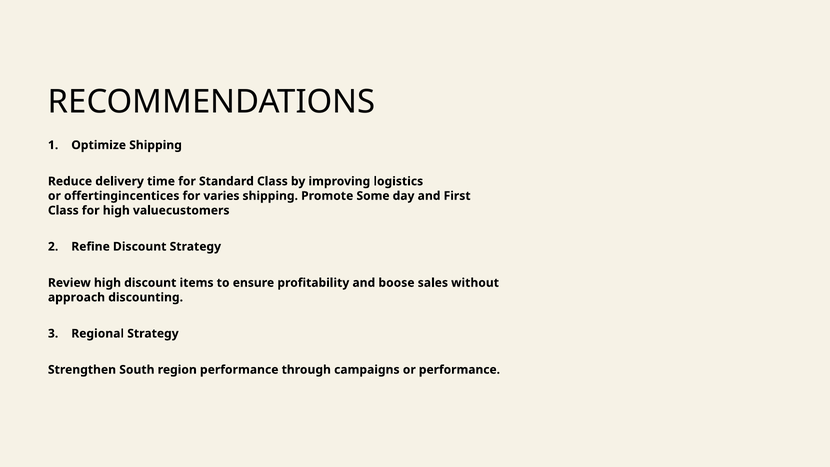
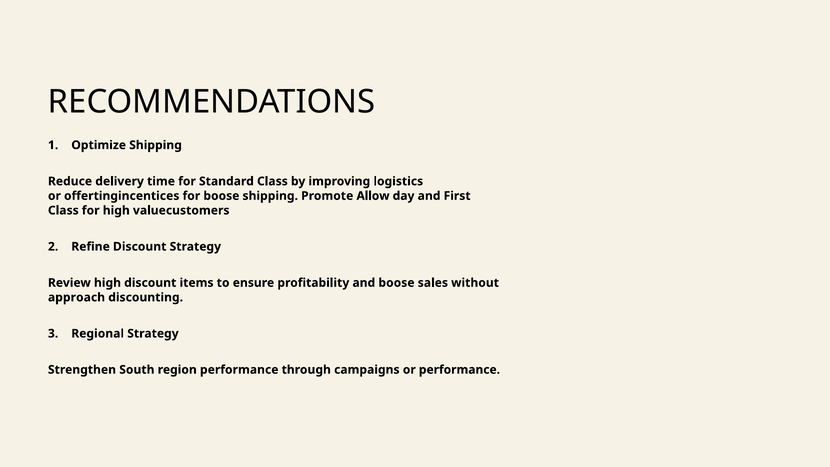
for varies: varies -> boose (221, 196)
Some: Some -> Allow (373, 196)
